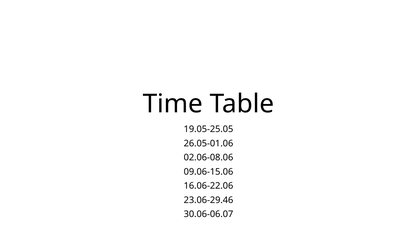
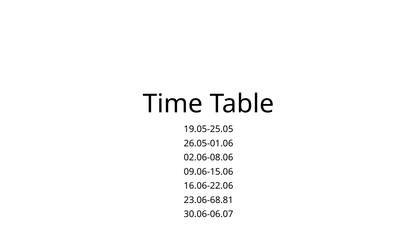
23.06-29.46: 23.06-29.46 -> 23.06-68.81 (208, 201)
